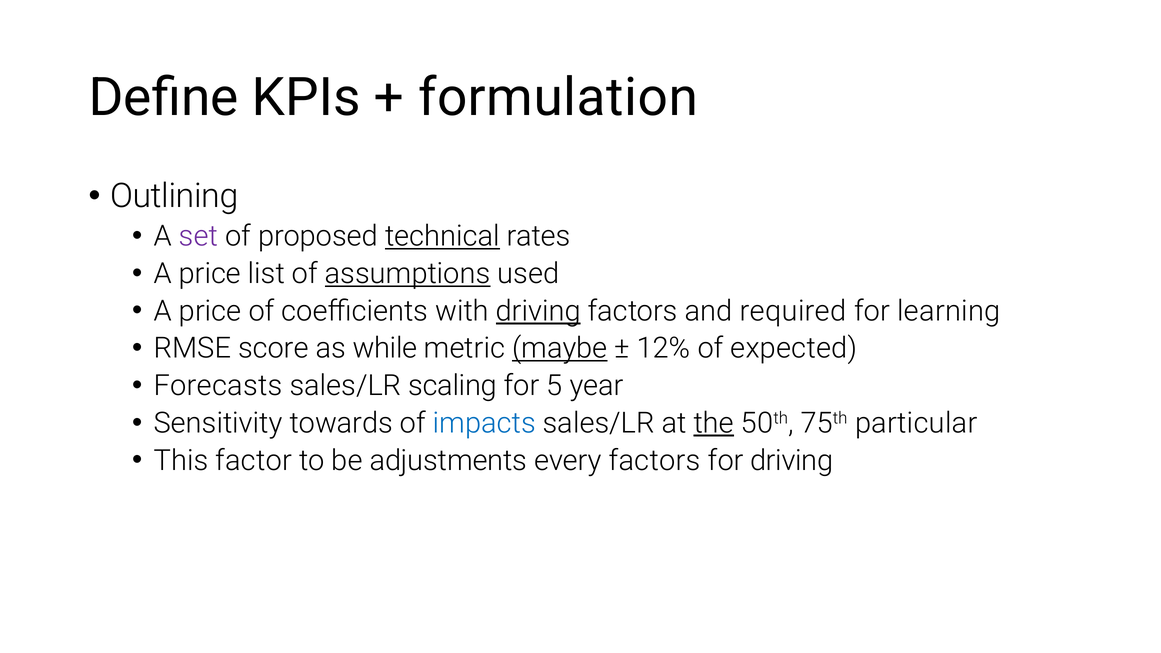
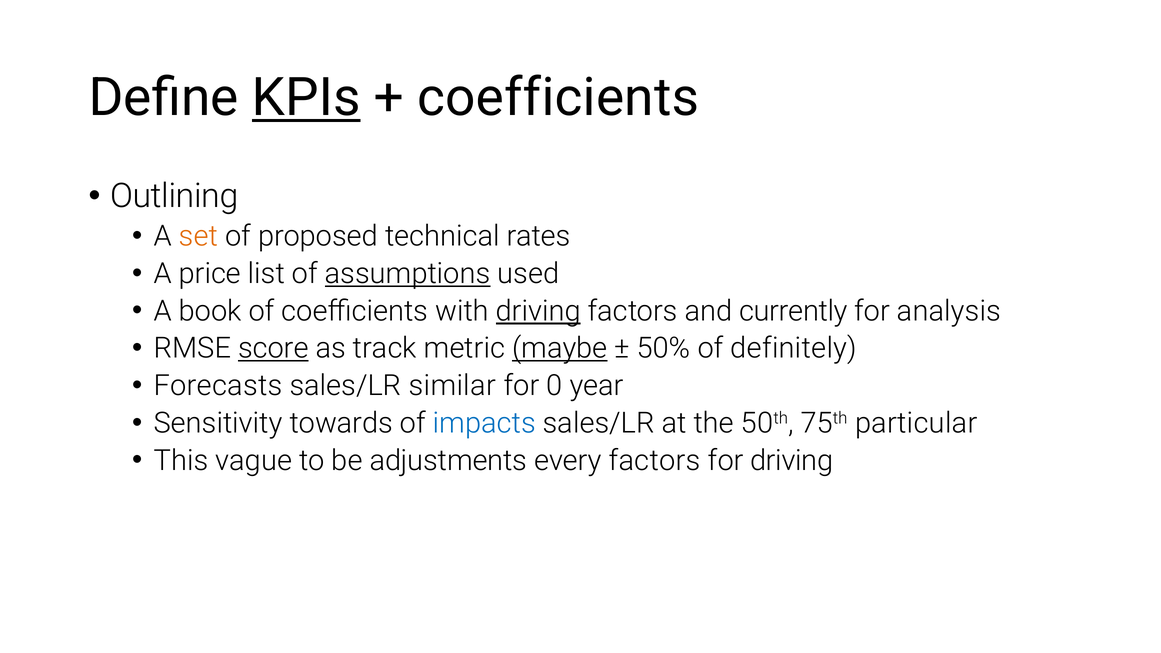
KPIs underline: none -> present (306, 98)
formulation: formulation -> coefficients (558, 98)
set colour: purple -> orange (198, 236)
technical underline: present -> none (442, 236)
price: price -> book (210, 311)
required: required -> currently (793, 311)
learning: learning -> analysis (949, 311)
score underline: none -> present (273, 348)
while: while -> track (385, 348)
12%: 12% -> 50% (664, 348)
expected: expected -> definitely (794, 348)
scaling: scaling -> similar (452, 386)
5: 5 -> 0 (554, 386)
the underline: present -> none (714, 423)
factor: factor -> vague (254, 461)
